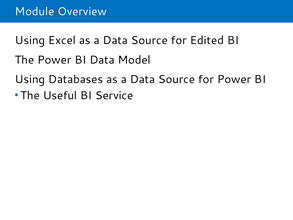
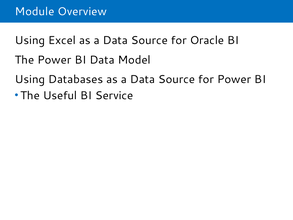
Edited: Edited -> Oracle (207, 40)
